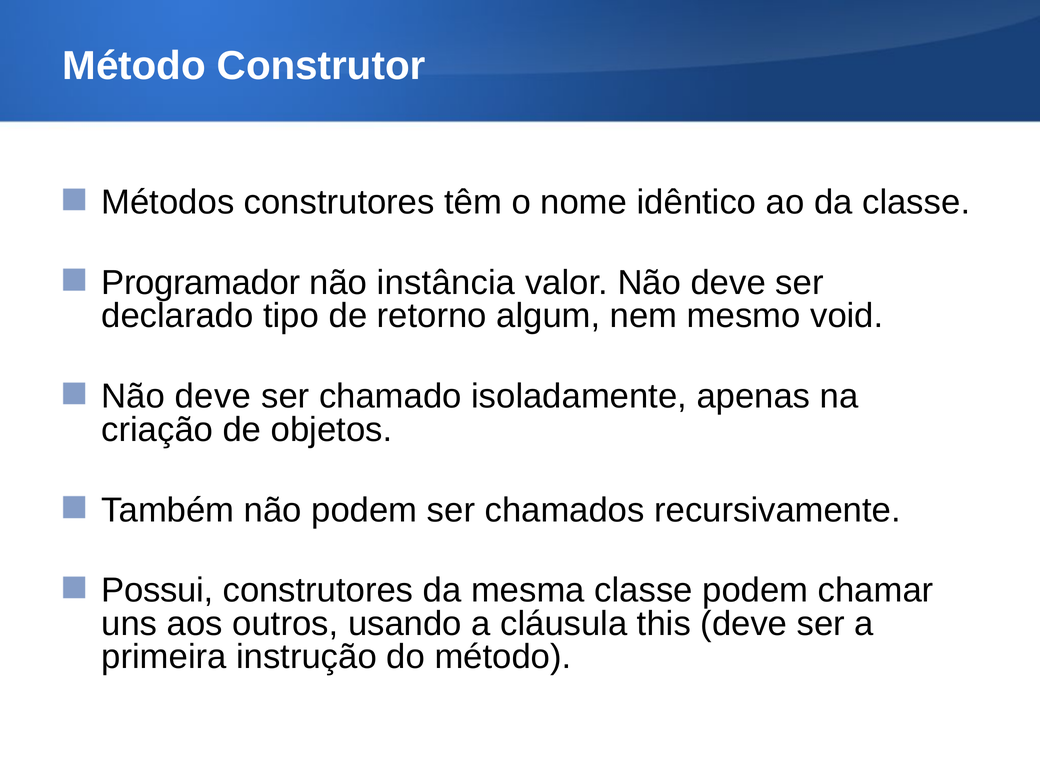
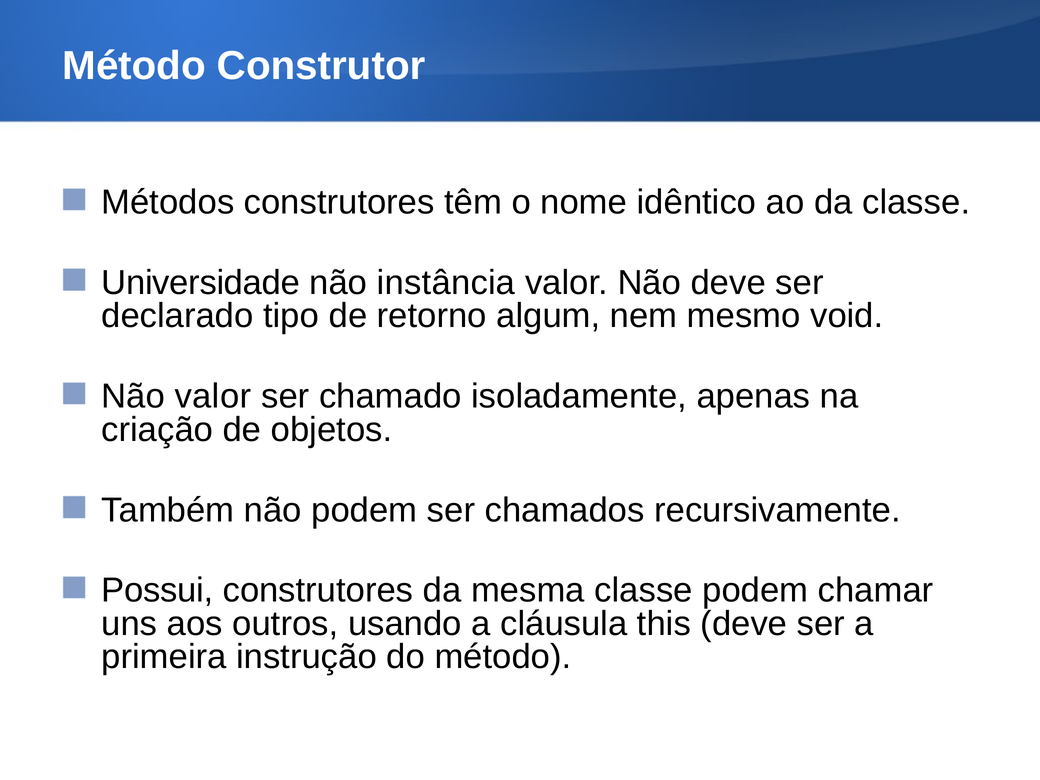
Programador: Programador -> Universidade (201, 283)
deve: deve -> valor (213, 396)
